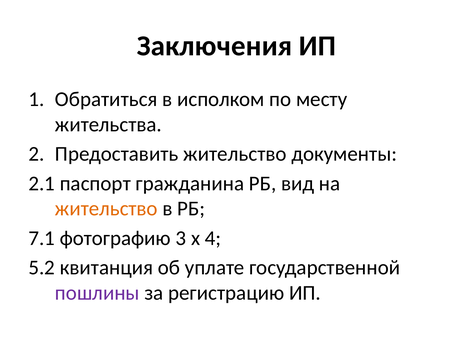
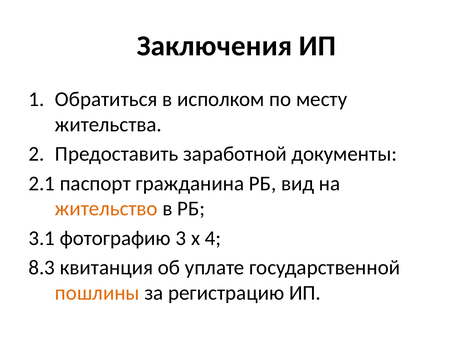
Предоставить жительство: жительство -> заработной (235, 154)
7.1: 7.1 -> 3.1 (42, 238)
5.2: 5.2 -> 8.3 (42, 267)
пошлины colour: purple -> orange (97, 293)
